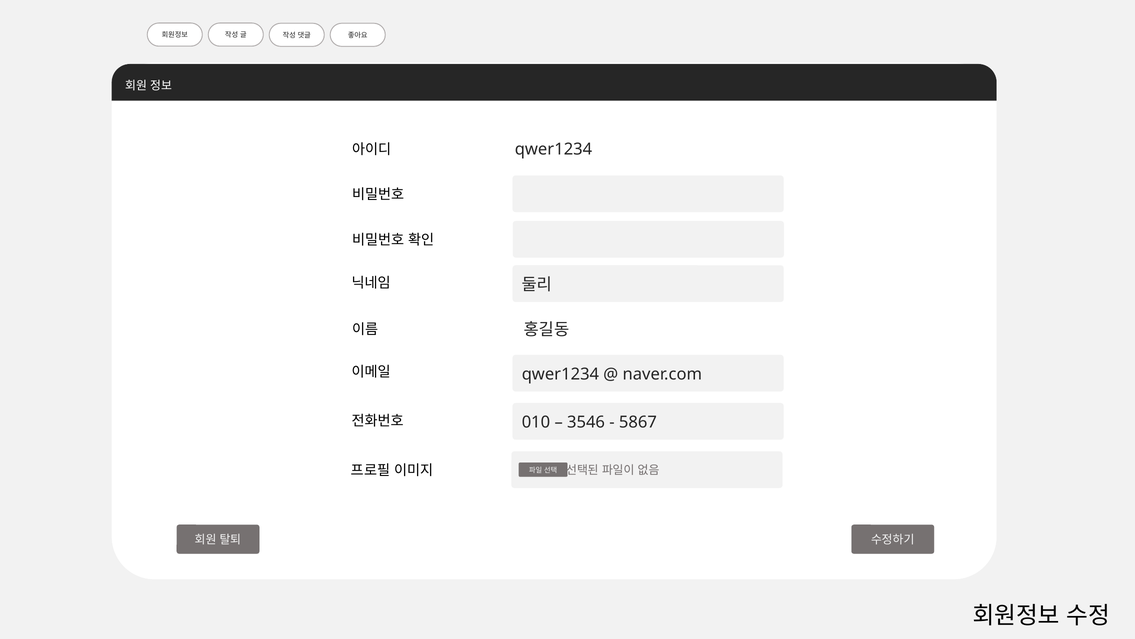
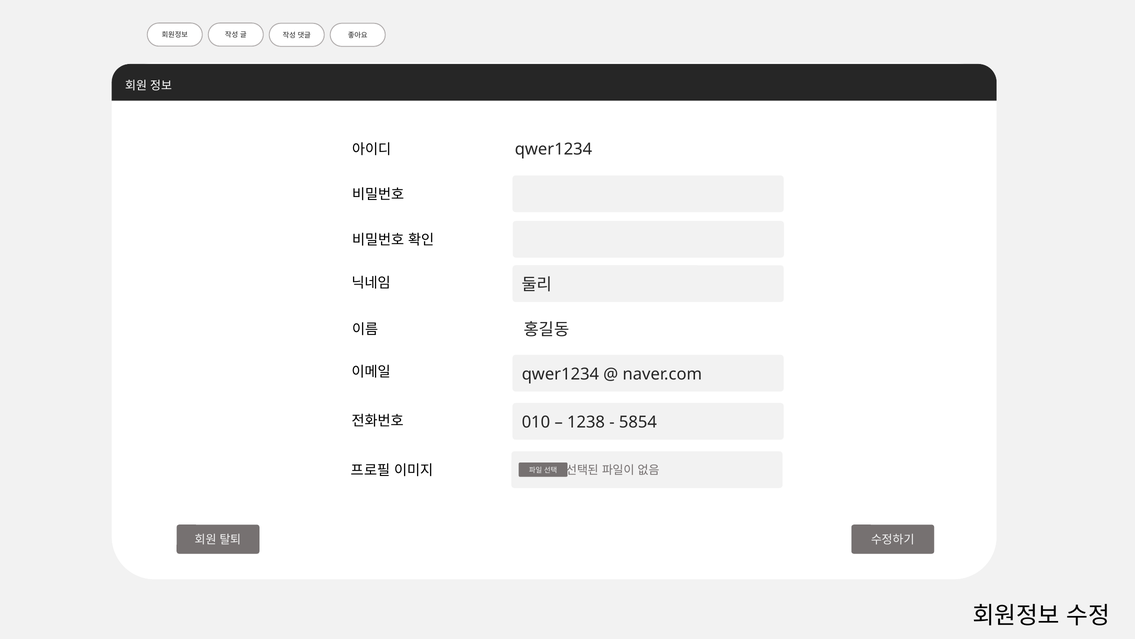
3546: 3546 -> 1238 (586, 422)
5867: 5867 -> 5854 (638, 422)
